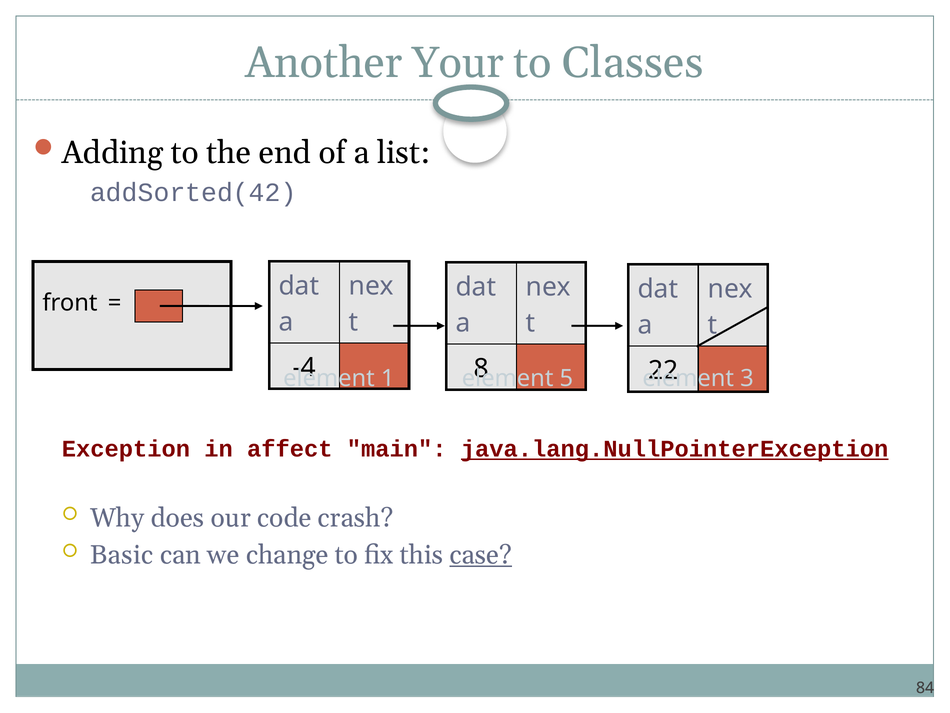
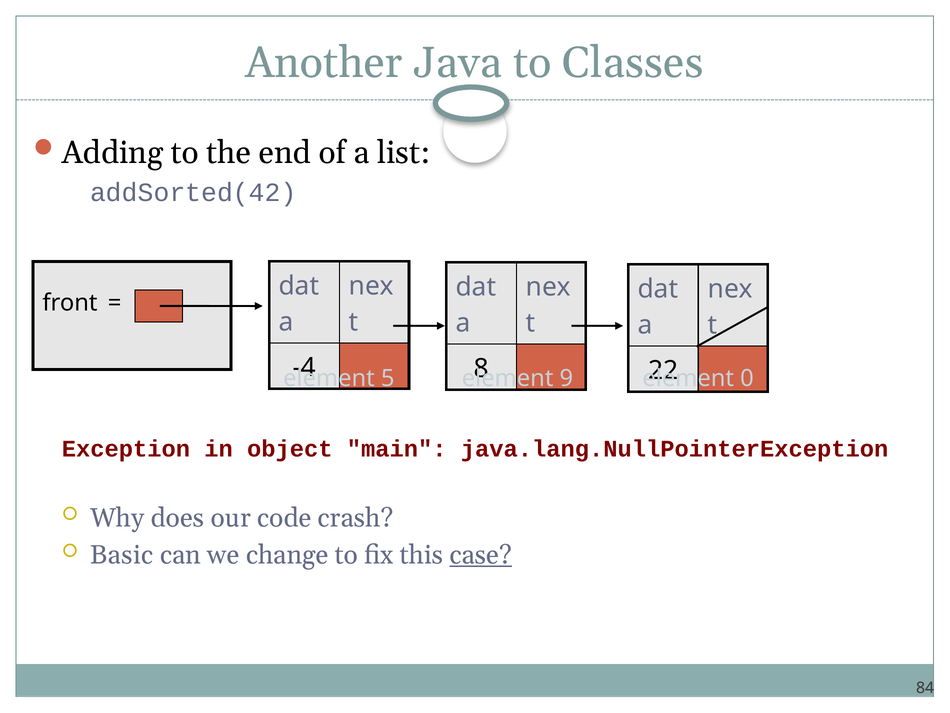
Your: Your -> Java (458, 63)
1: 1 -> 5 (388, 378)
5: 5 -> 9 (566, 378)
3: 3 -> 0 (747, 378)
affect: affect -> object (290, 449)
java.lang.NullPointerException underline: present -> none (675, 449)
